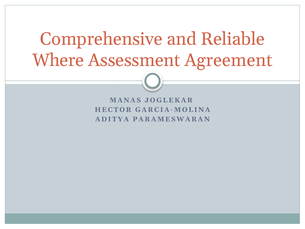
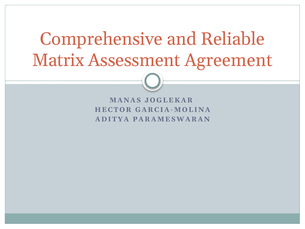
Where: Where -> Matrix (58, 60)
